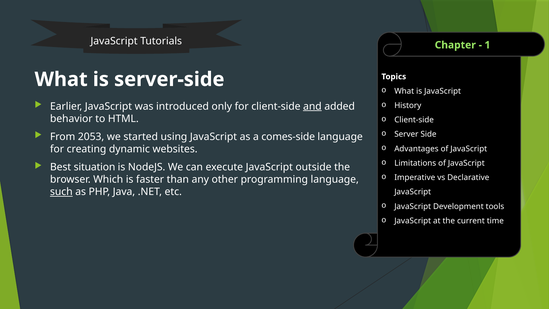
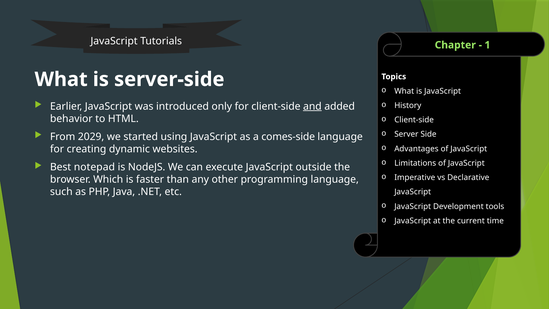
2053: 2053 -> 2029 (91, 137)
situation: situation -> notepad (94, 167)
such underline: present -> none (61, 192)
